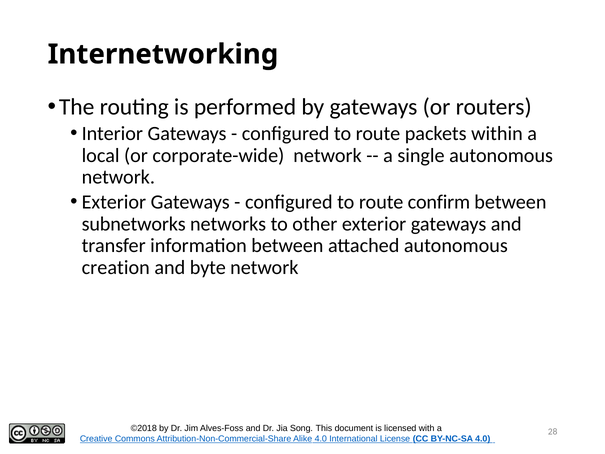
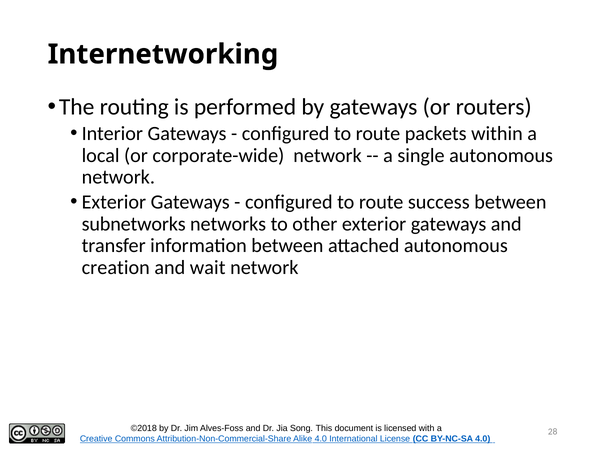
confirm: confirm -> success (439, 202)
byte: byte -> wait (208, 267)
